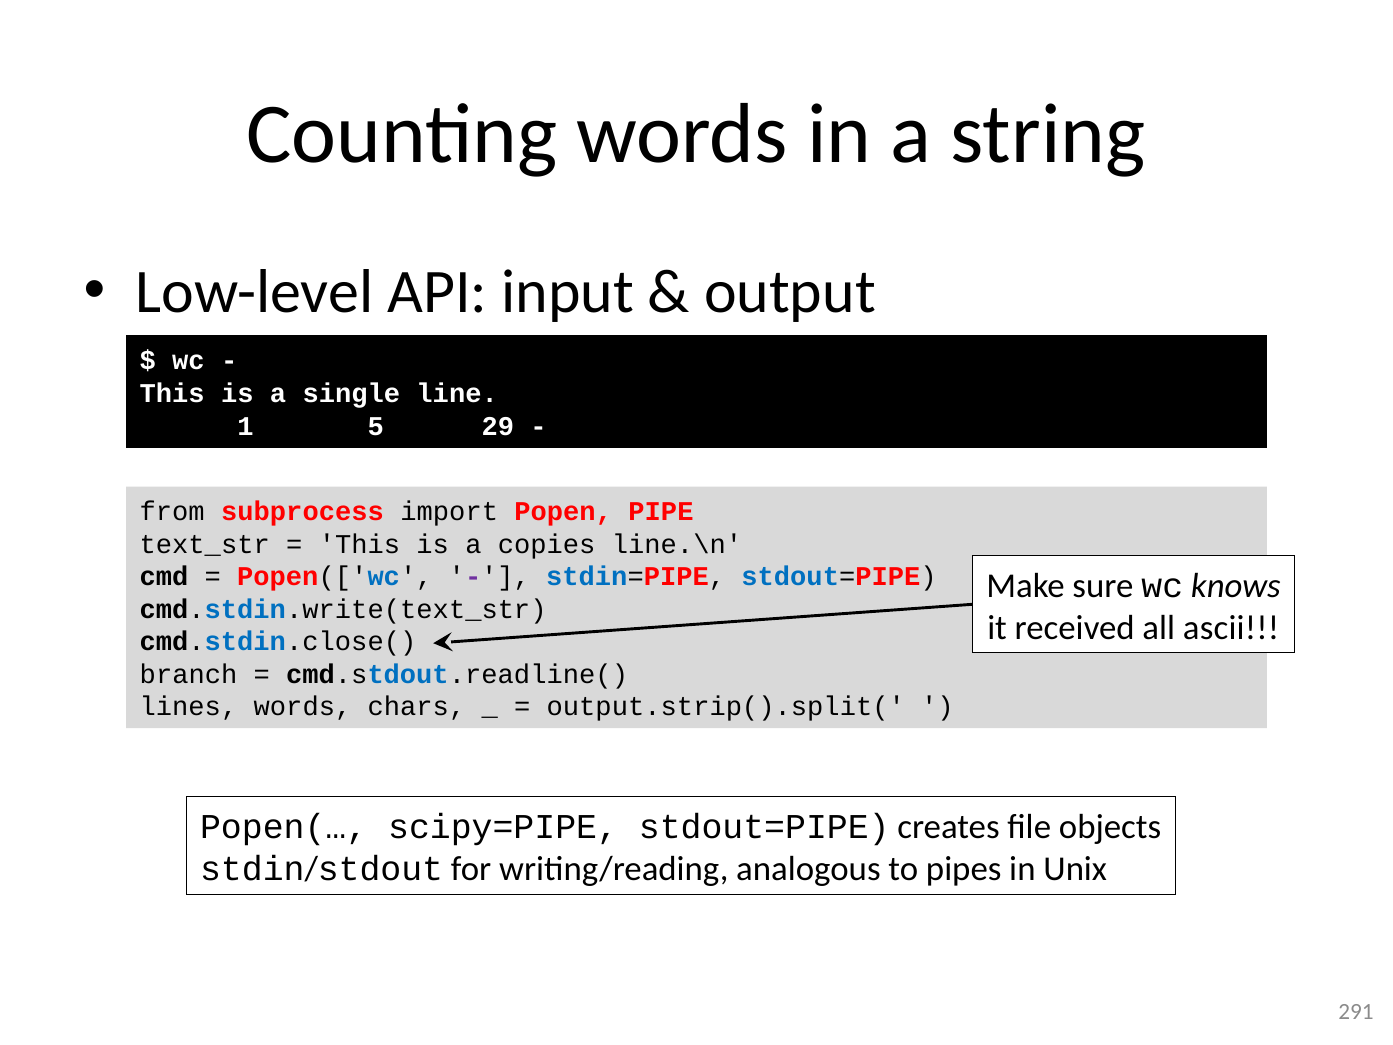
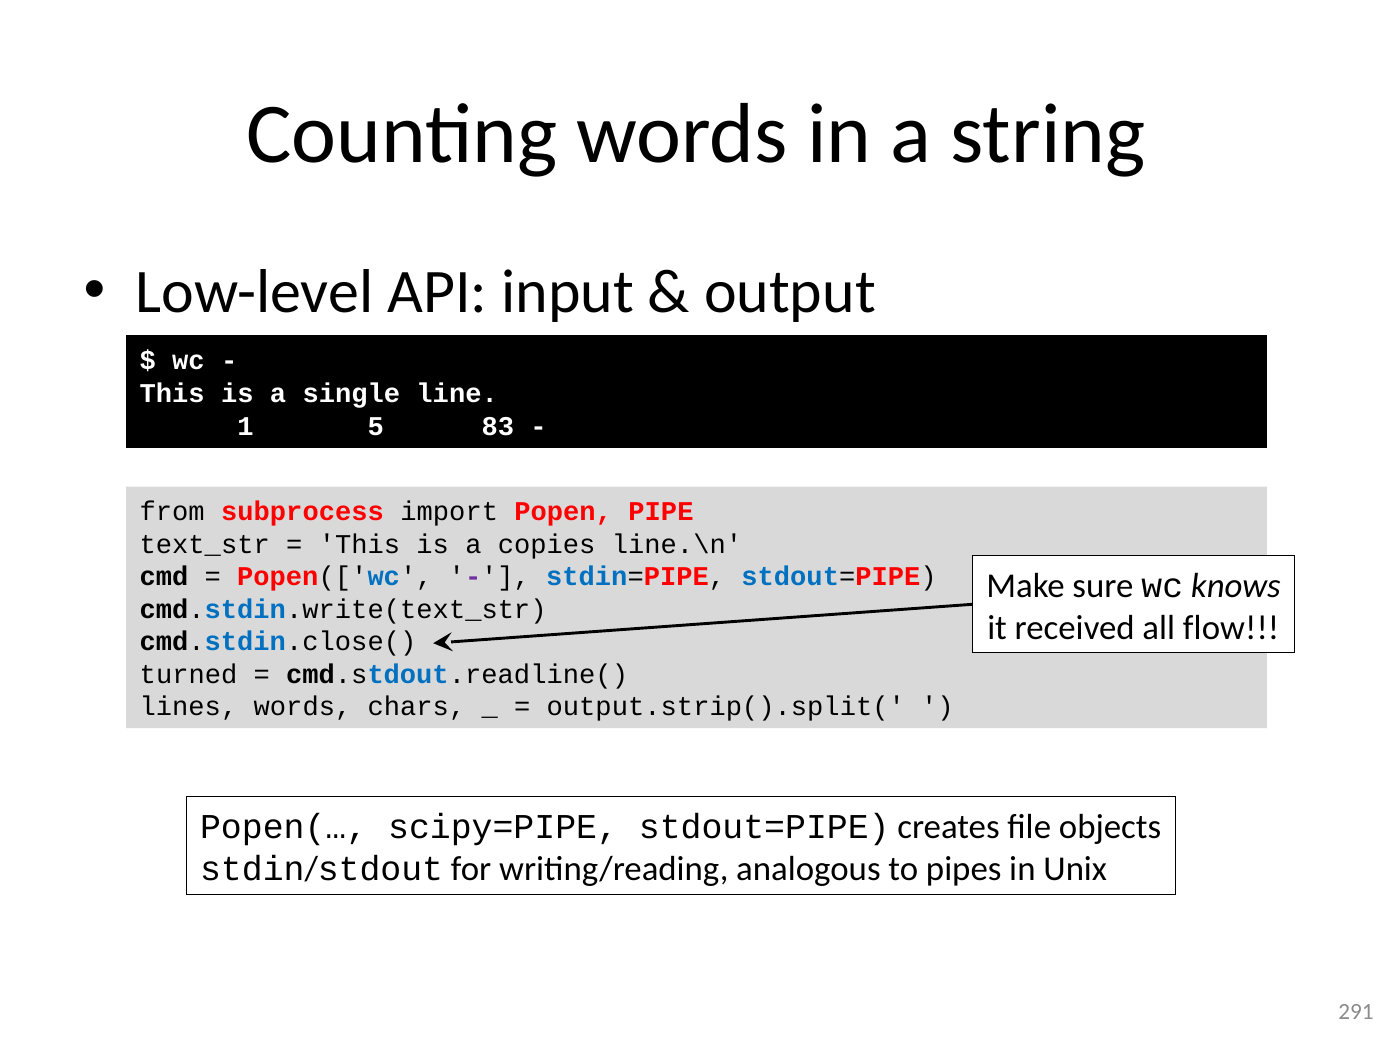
29: 29 -> 83 (498, 426)
ascii: ascii -> flow (1231, 627)
branch: branch -> turned (189, 674)
